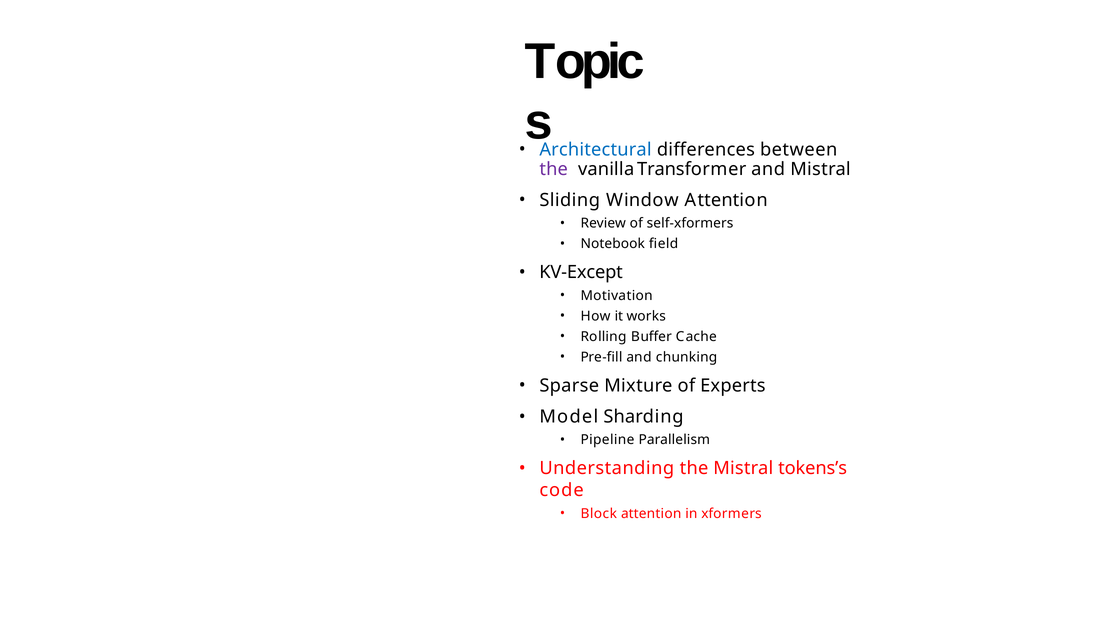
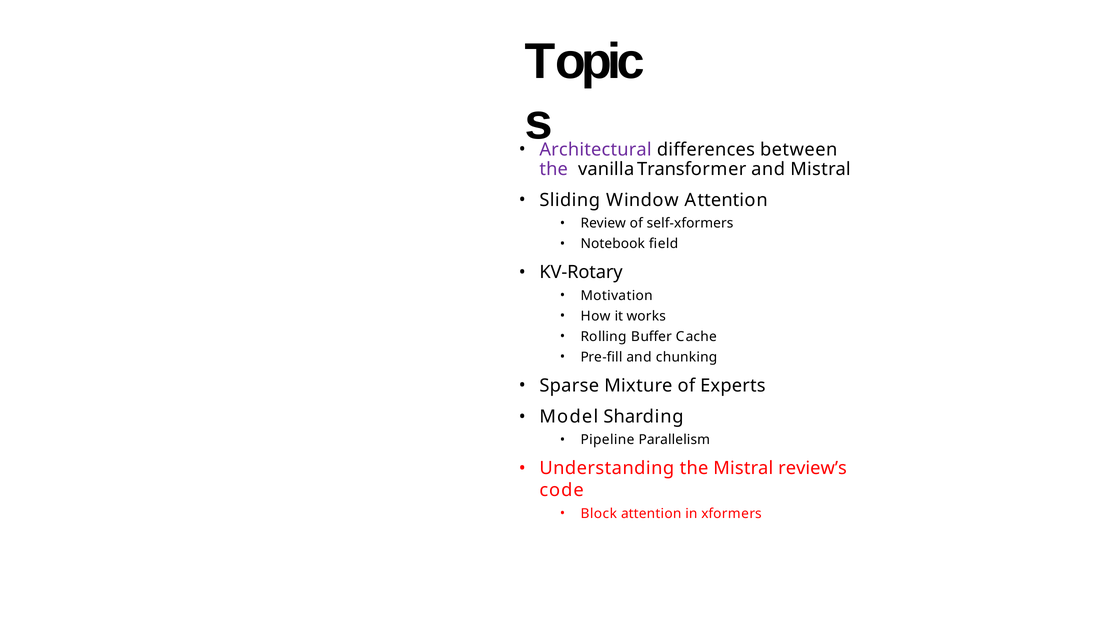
Architectural colour: blue -> purple (596, 150)
KV-Except: KV-Except -> KV-Rotary (581, 273)
tokens’s: tokens’s -> review’s (813, 469)
